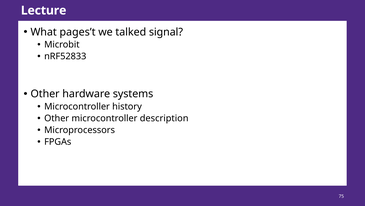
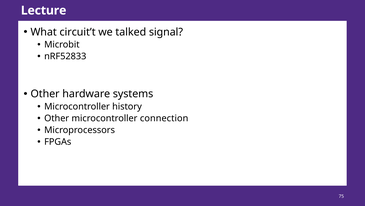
pages’t: pages’t -> circuit’t (78, 32)
description: description -> connection (164, 118)
